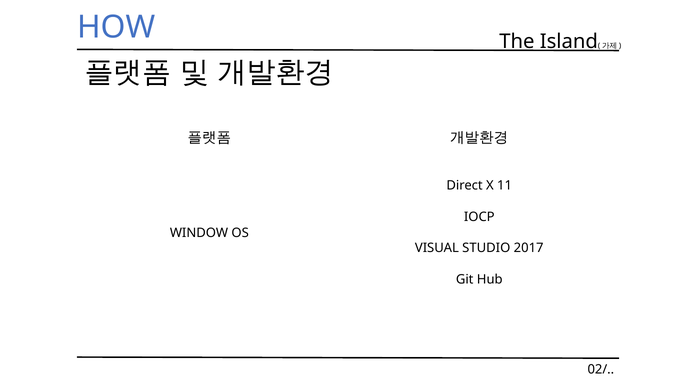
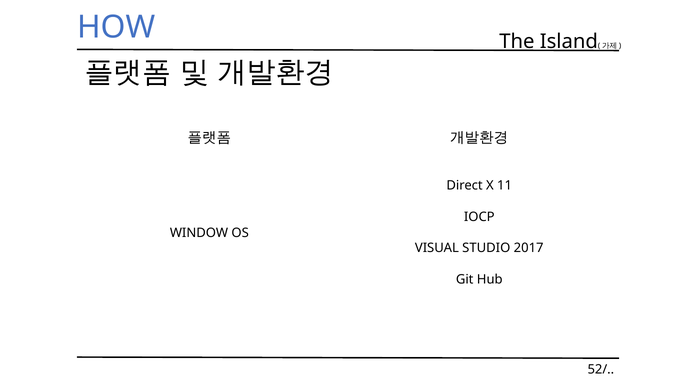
02/: 02/ -> 52/ (601, 370)
